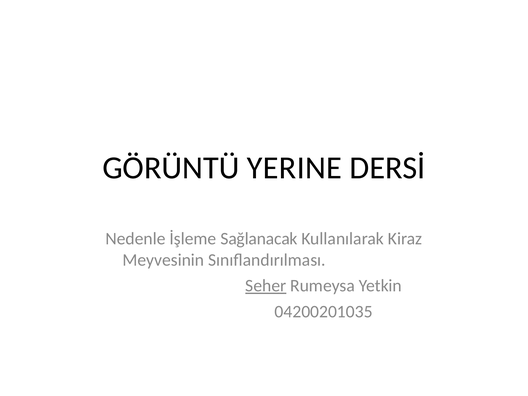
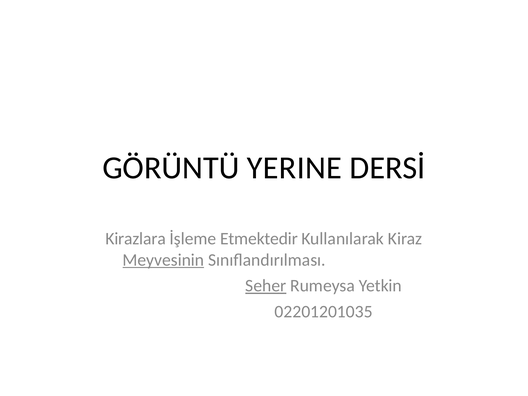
Nedenle: Nedenle -> Kirazlara (136, 239)
Sağlanacak: Sağlanacak -> Etmektedir (259, 239)
Meyvesinin underline: none -> present (163, 260)
04200201035: 04200201035 -> 02201201035 (324, 312)
